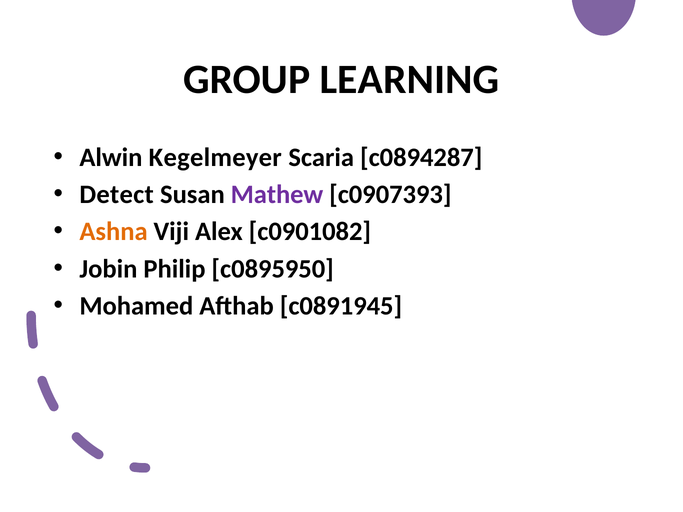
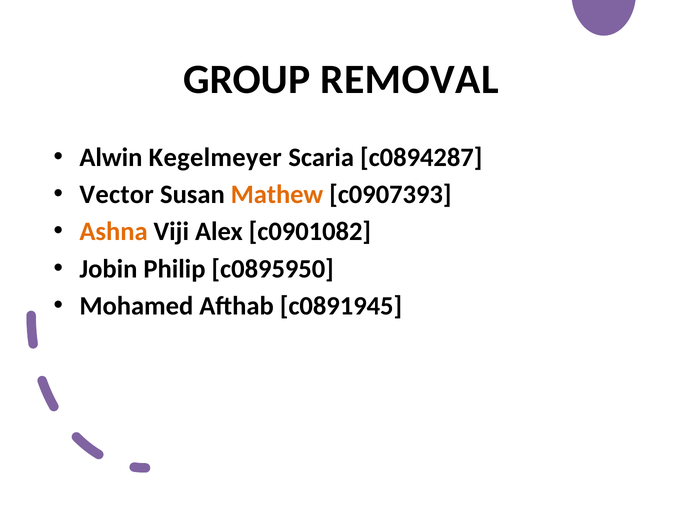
LEARNING: LEARNING -> REMOVAL (409, 80)
Detect: Detect -> Vector (117, 195)
Mathew colour: purple -> orange (277, 195)
